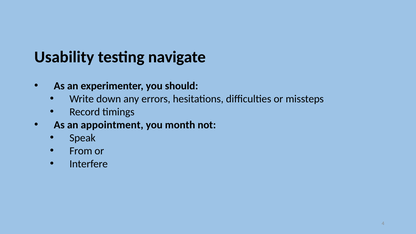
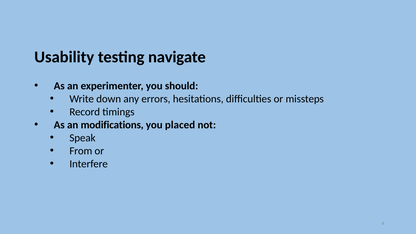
appointment: appointment -> modifications (112, 125)
month: month -> placed (180, 125)
